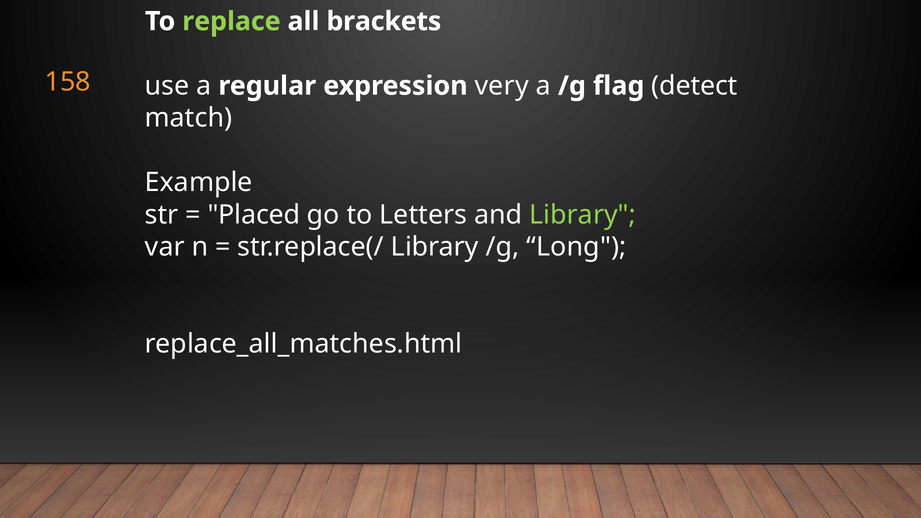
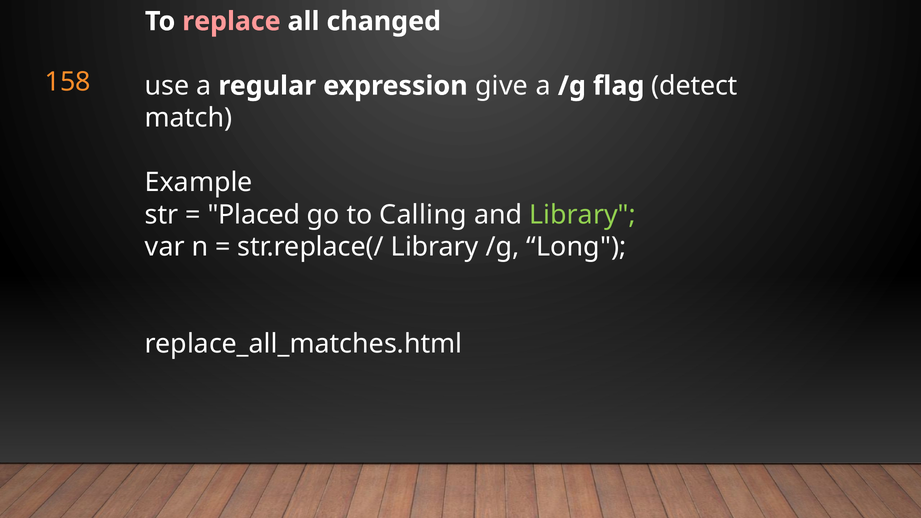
replace colour: light green -> pink (231, 21)
brackets: brackets -> changed (384, 21)
very: very -> give (502, 86)
Letters: Letters -> Calling (423, 215)
